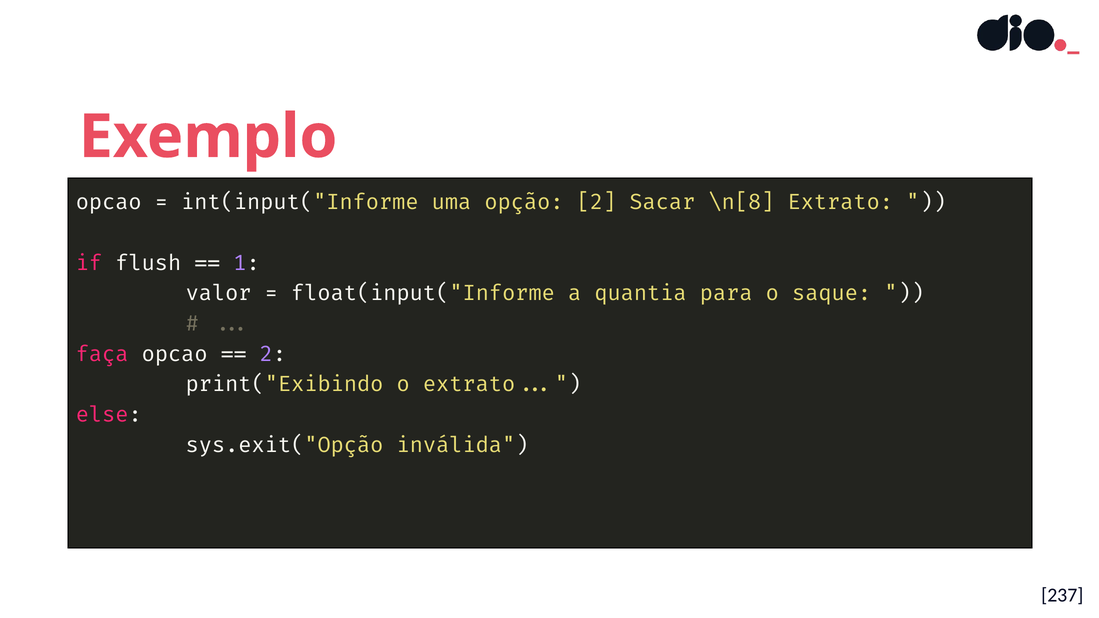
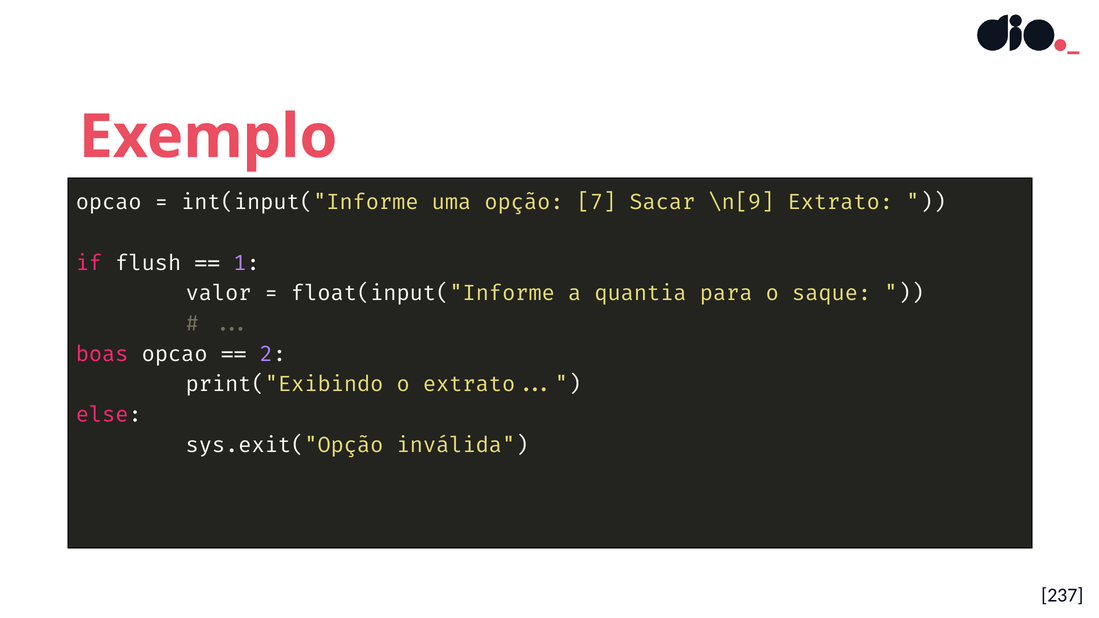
opção 2: 2 -> 7 (596, 202)
\n[8: \n[8 -> \n[9 (741, 202)
faça: faça -> boas (102, 354)
